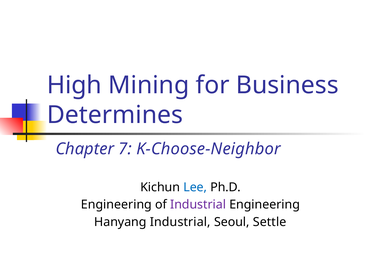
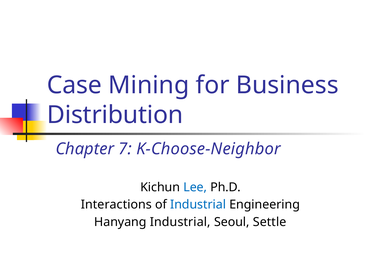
High: High -> Case (74, 85)
Determines: Determines -> Distribution (115, 115)
Engineering: Engineering -> Interactions (116, 205)
Industrial colour: purple -> blue (198, 205)
